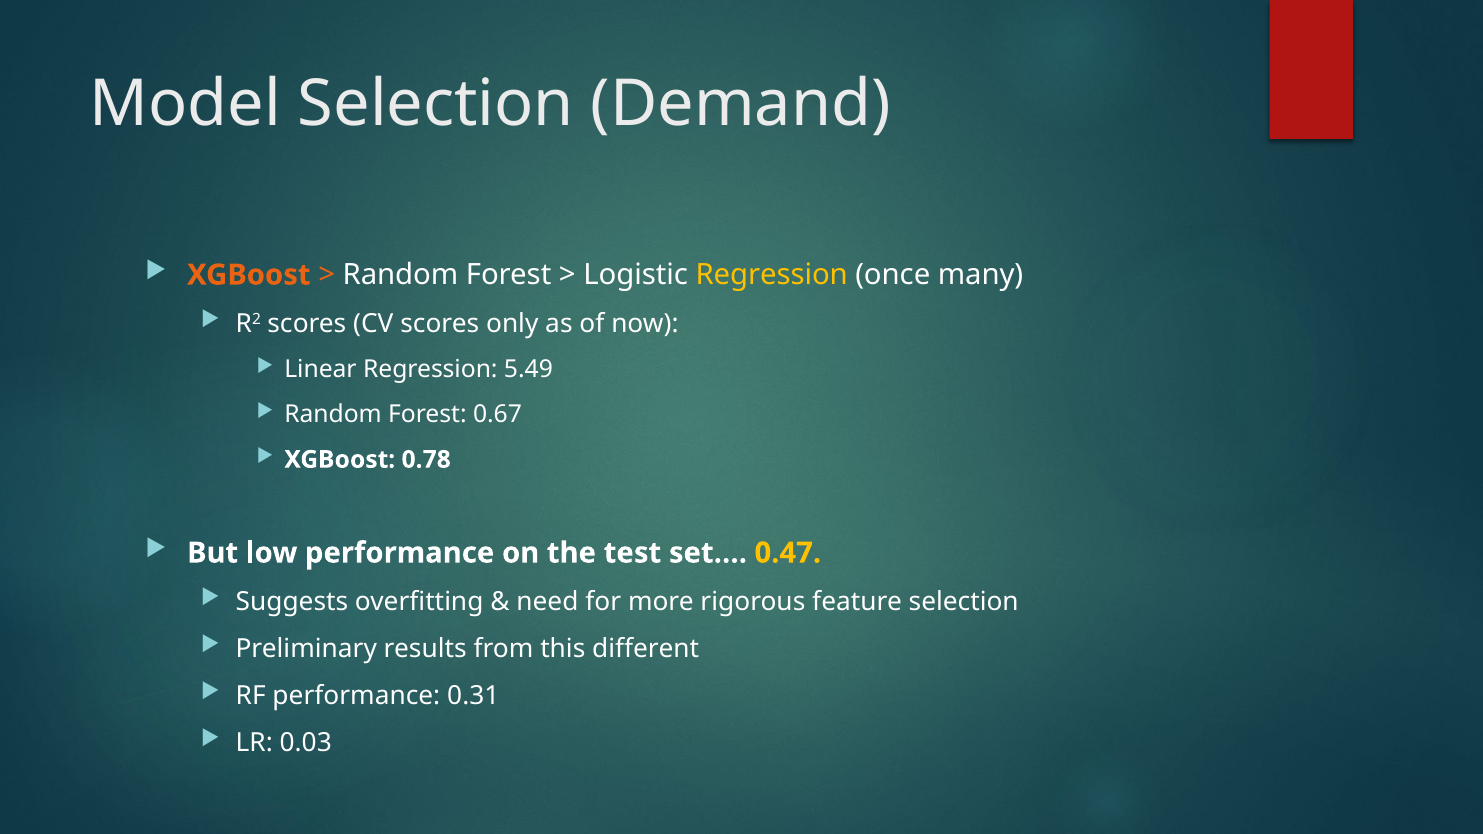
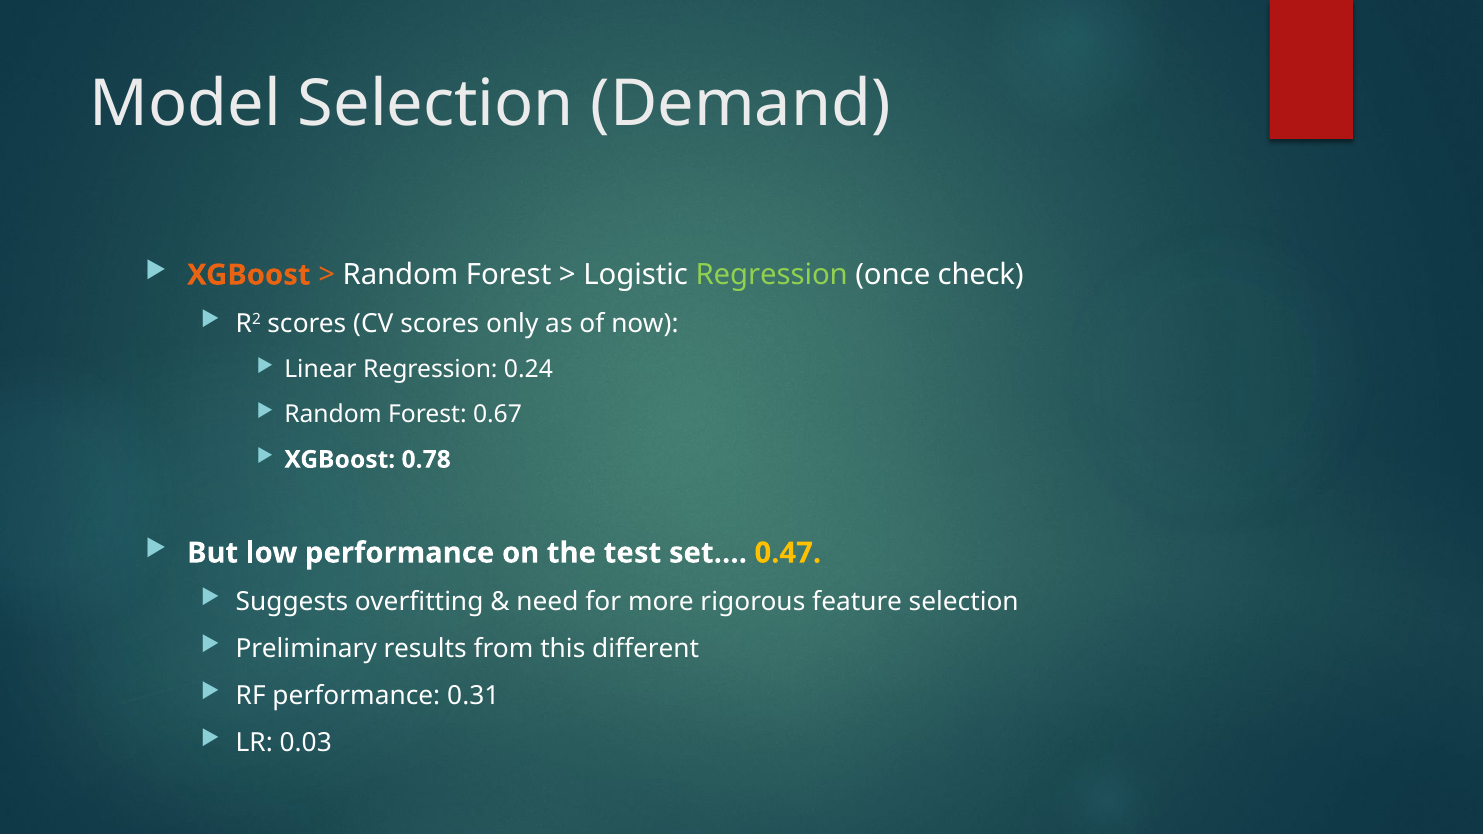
Regression colour: yellow -> light green (772, 275)
many: many -> check (981, 275)
5.49: 5.49 -> 0.24 (528, 369)
